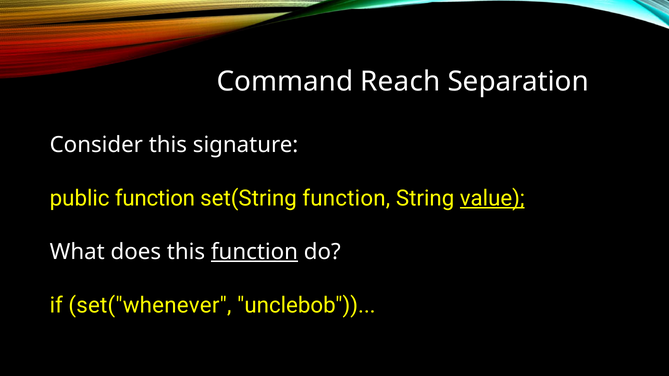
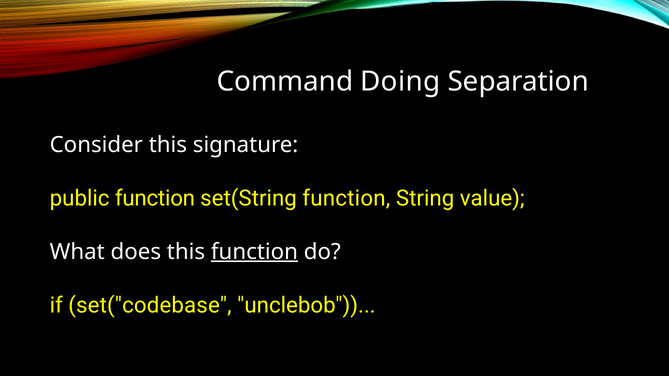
Reach: Reach -> Doing (400, 81)
value underline: present -> none (492, 198)
set("whenever: set("whenever -> set("codebase (150, 305)
